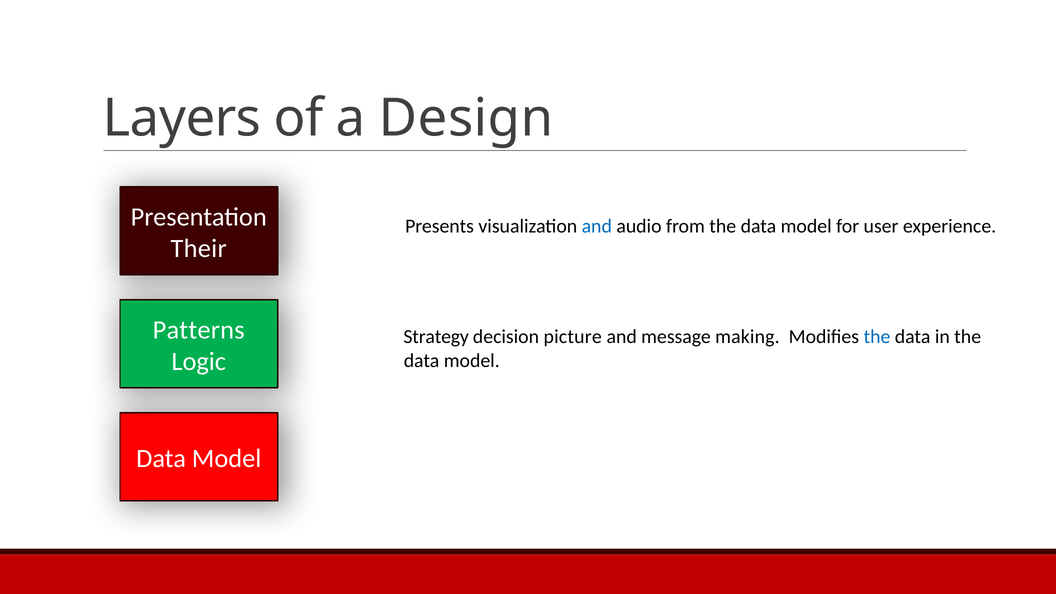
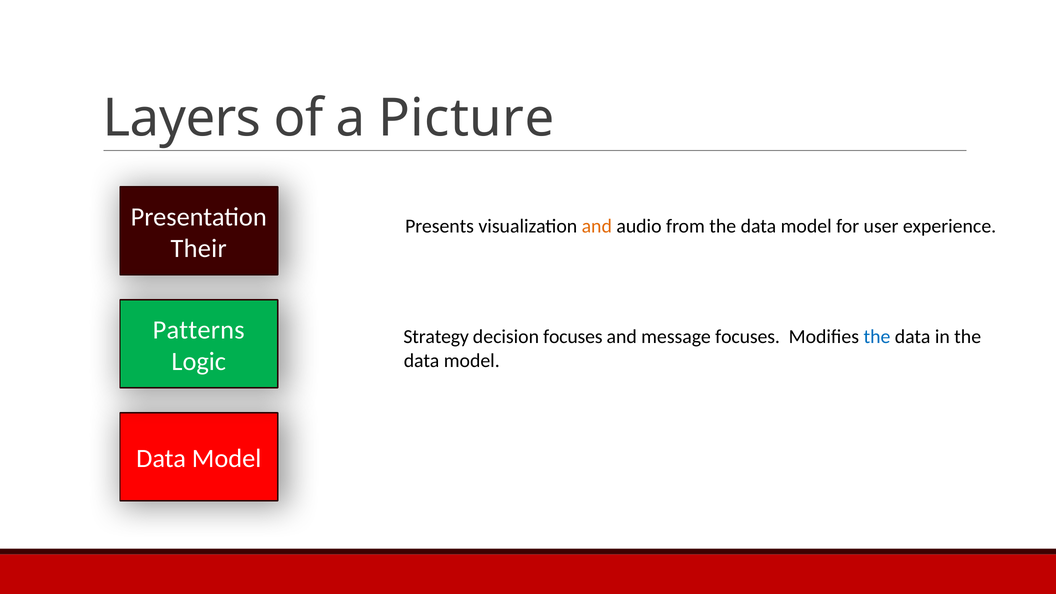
Design: Design -> Picture (466, 118)
and colour: blue -> orange (597, 226)
decision picture: picture -> focuses (573, 337)
message making: making -> focuses (748, 337)
